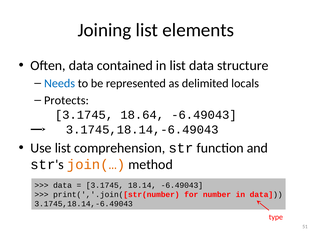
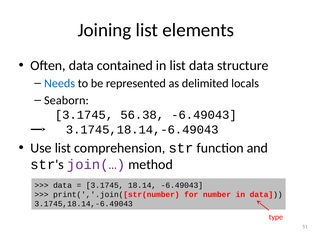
Protects: Protects -> Seaborn (66, 100)
18.64: 18.64 -> 56.38 (142, 115)
join(… colour: orange -> purple (96, 165)
